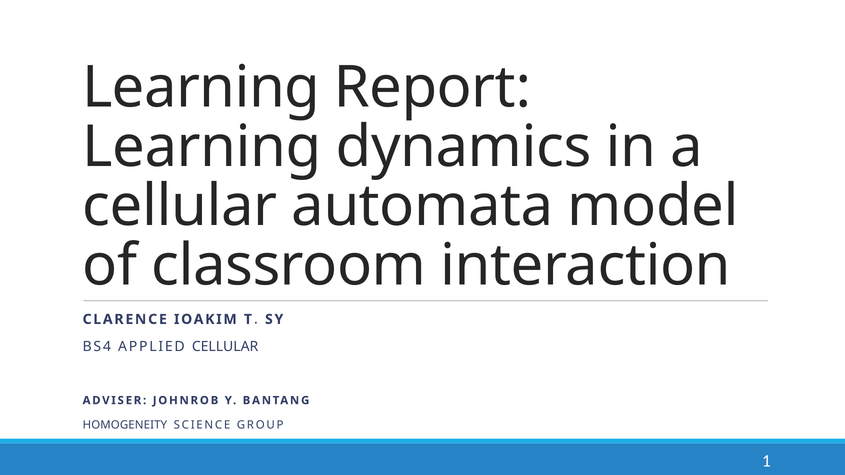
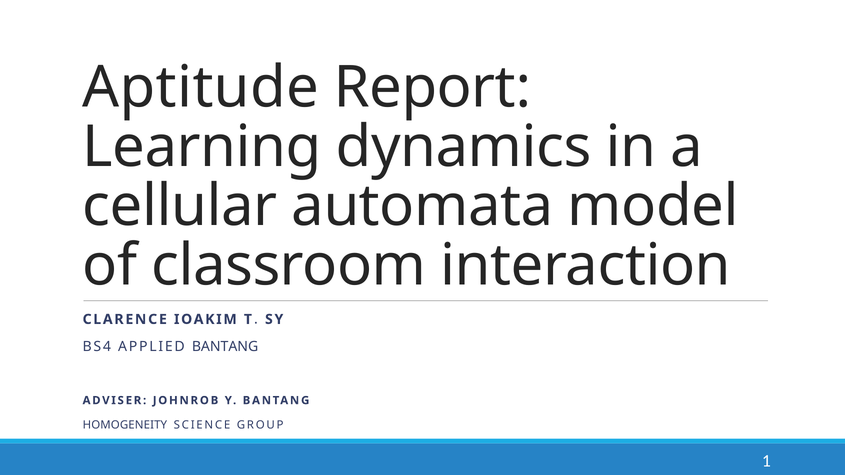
Learning: Learning -> Aptitude (201, 88)
APPLIED CELLULAR: CELLULAR -> BANTANG (225, 347)
